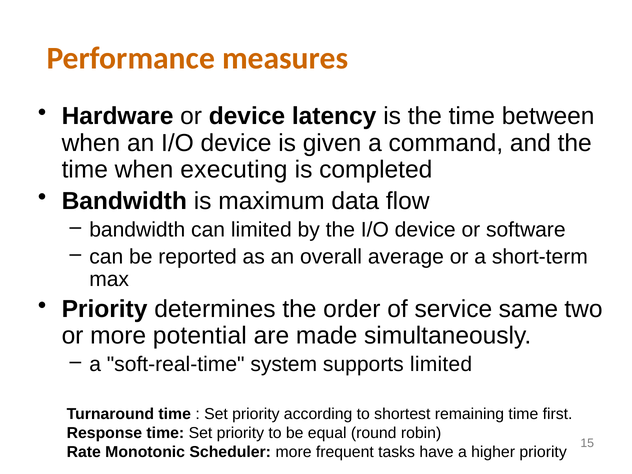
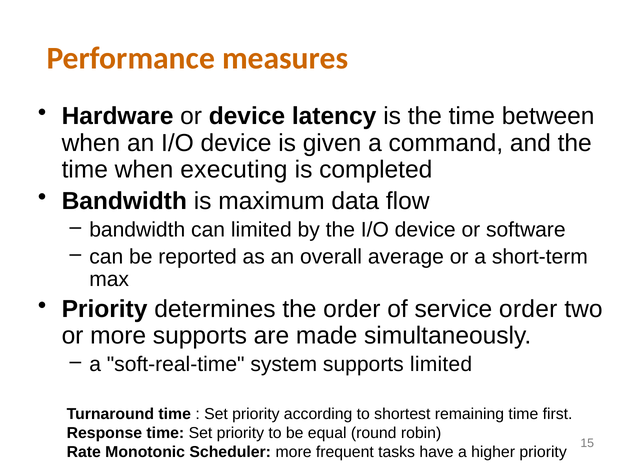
service same: same -> order (528, 309)
more potential: potential -> supports (200, 336)
